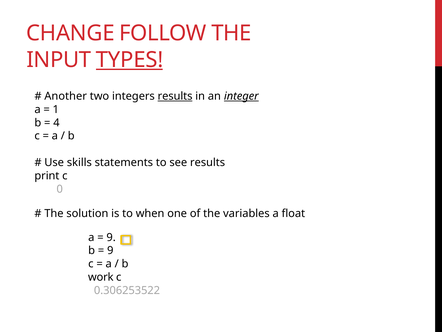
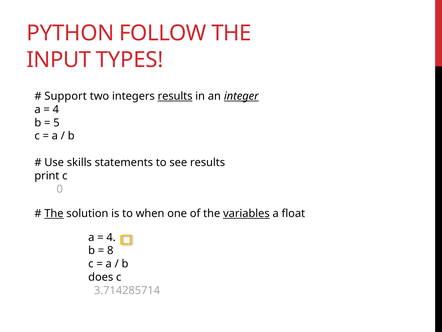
CHANGE: CHANGE -> PYTHON (70, 33)
TYPES underline: present -> none (130, 60)
Another: Another -> Support (66, 96)
1: 1 -> 4 (56, 109)
4: 4 -> 5 (56, 123)
The underline: none -> present (54, 213)
variables underline: none -> present (246, 213)
9: 9 -> 4 (111, 237)
9: 9 -> 8 (110, 250)
work: work -> does (101, 277)
0.306253522: 0.306253522 -> 3.714285714 (127, 290)
